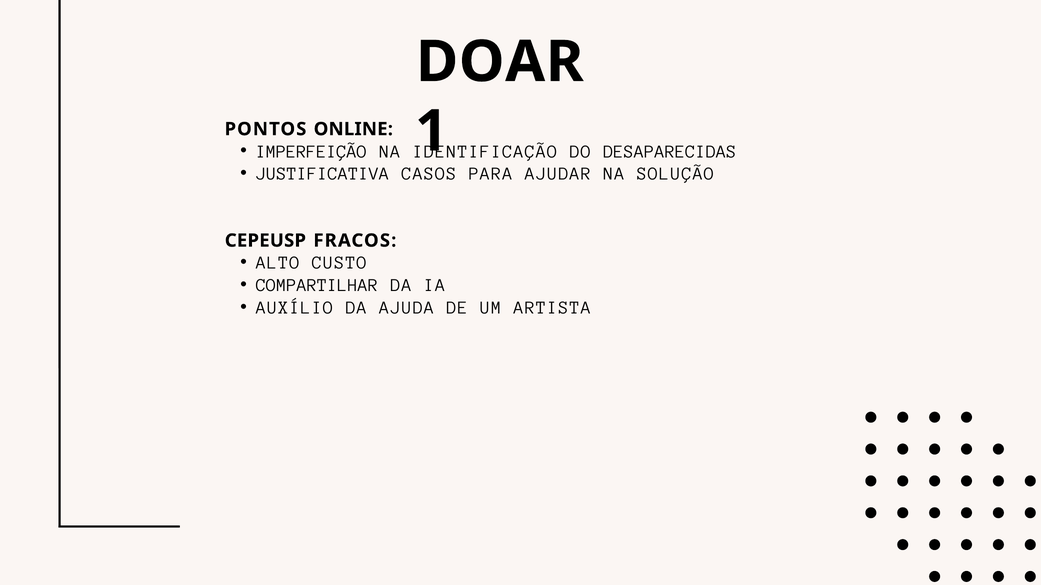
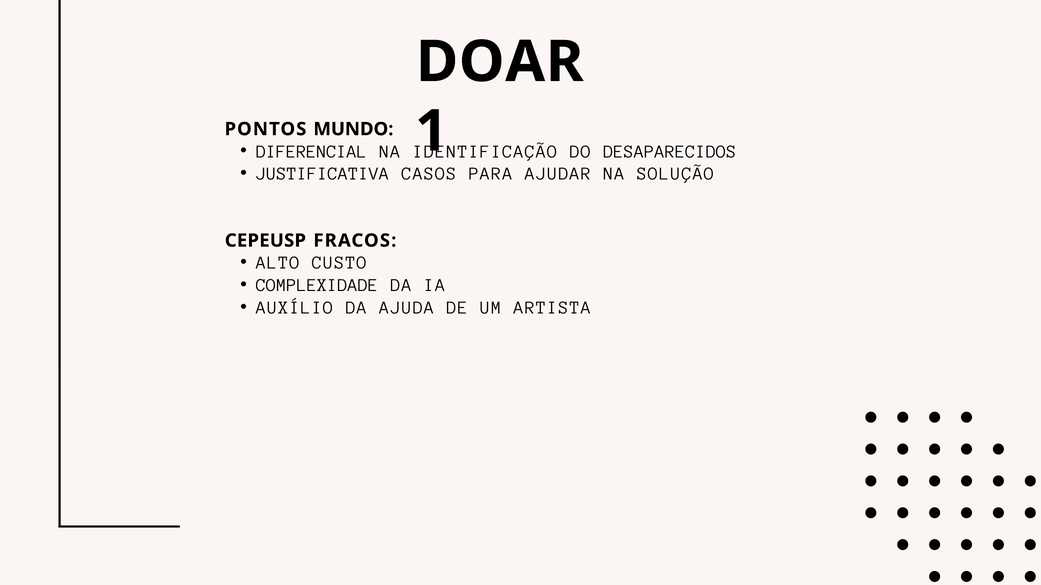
ONLINE: ONLINE -> MUNDO (353, 129)
IMPERFEIÇÃO: IMPERFEIÇÃO -> DIFERENCIAL (312, 152)
DESAPARECIDAS: DESAPARECIDAS -> DESAPARECIDOS (670, 152)
COMPARTILHAR: COMPARTILHAR -> COMPLEXIDADE (317, 285)
